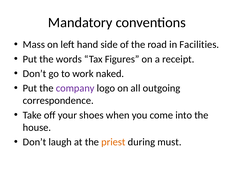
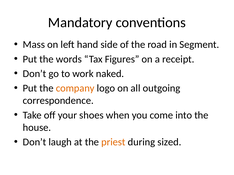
Facilities: Facilities -> Segment (199, 45)
company colour: purple -> orange (75, 88)
must: must -> sized (169, 142)
